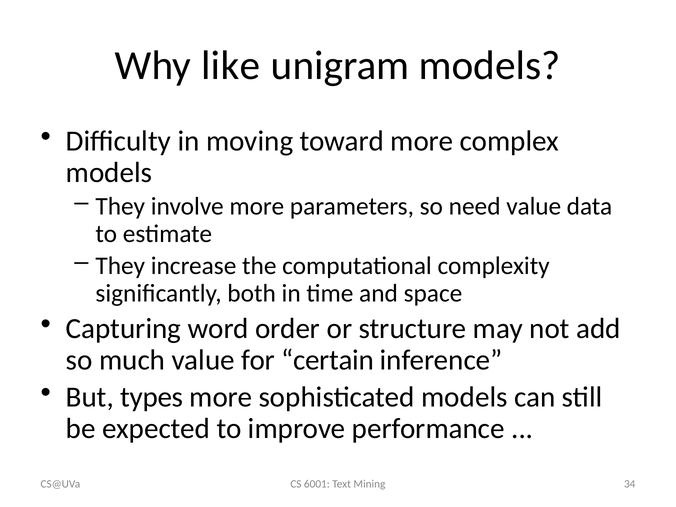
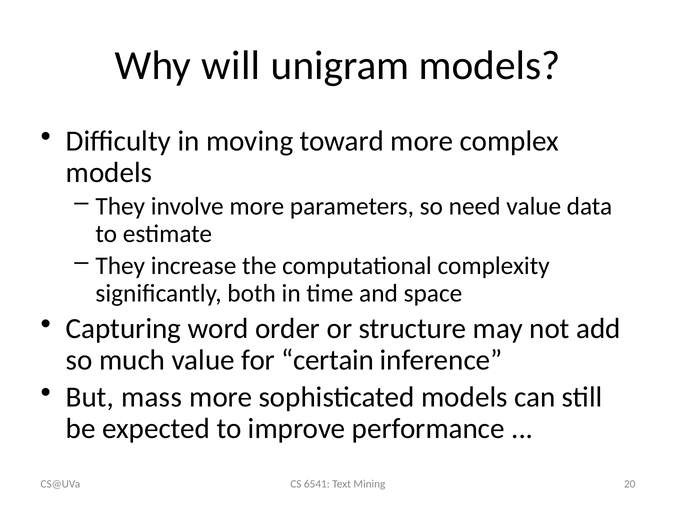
like: like -> will (231, 65)
types: types -> mass (151, 397)
6001: 6001 -> 6541 (317, 484)
34: 34 -> 20 (630, 484)
